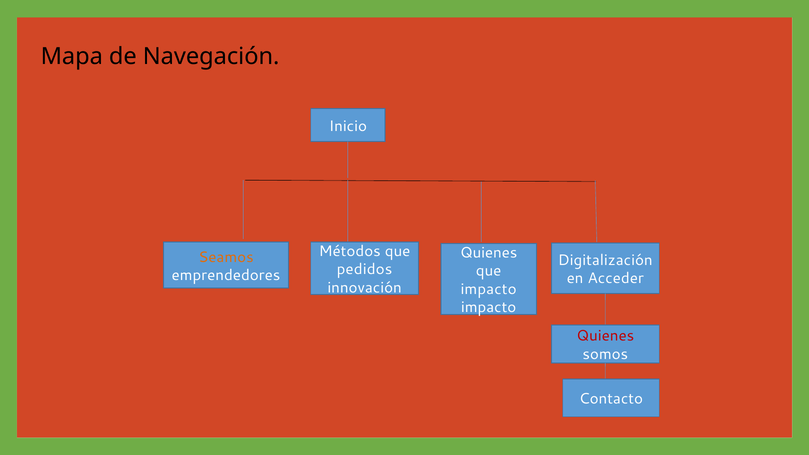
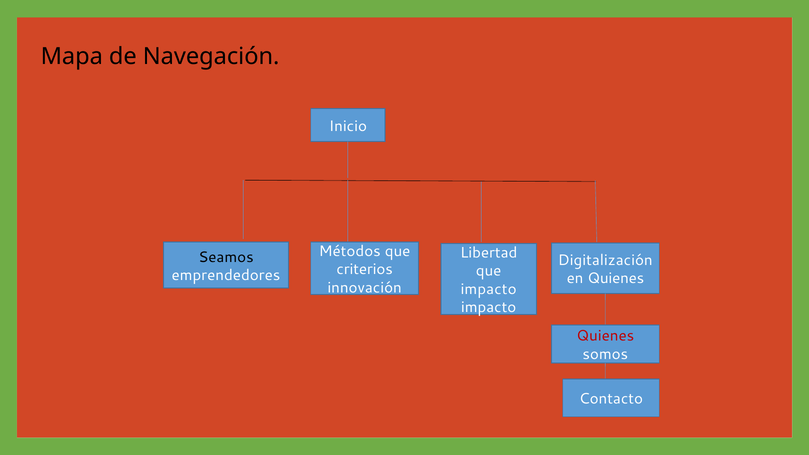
Quienes: Quienes -> Libertad (489, 253)
Seamos colour: orange -> black (226, 257)
pedidos: pedidos -> criterios (365, 269)
en Acceder: Acceder -> Quienes (616, 278)
